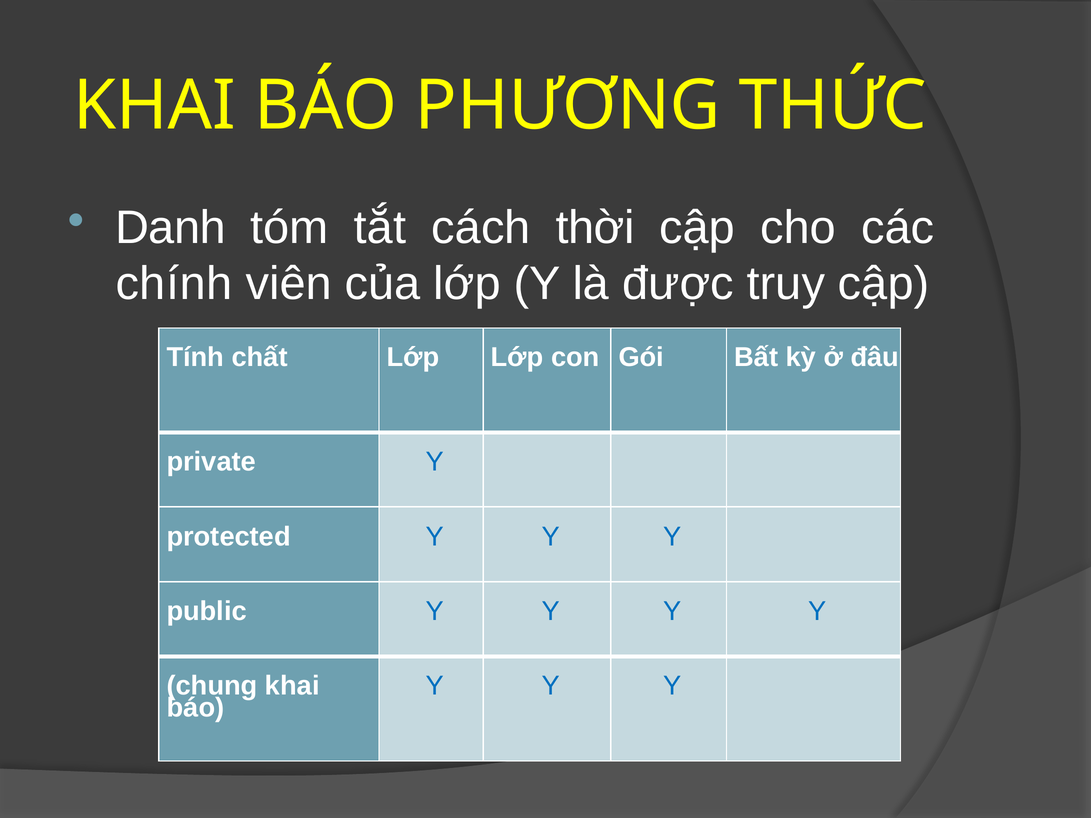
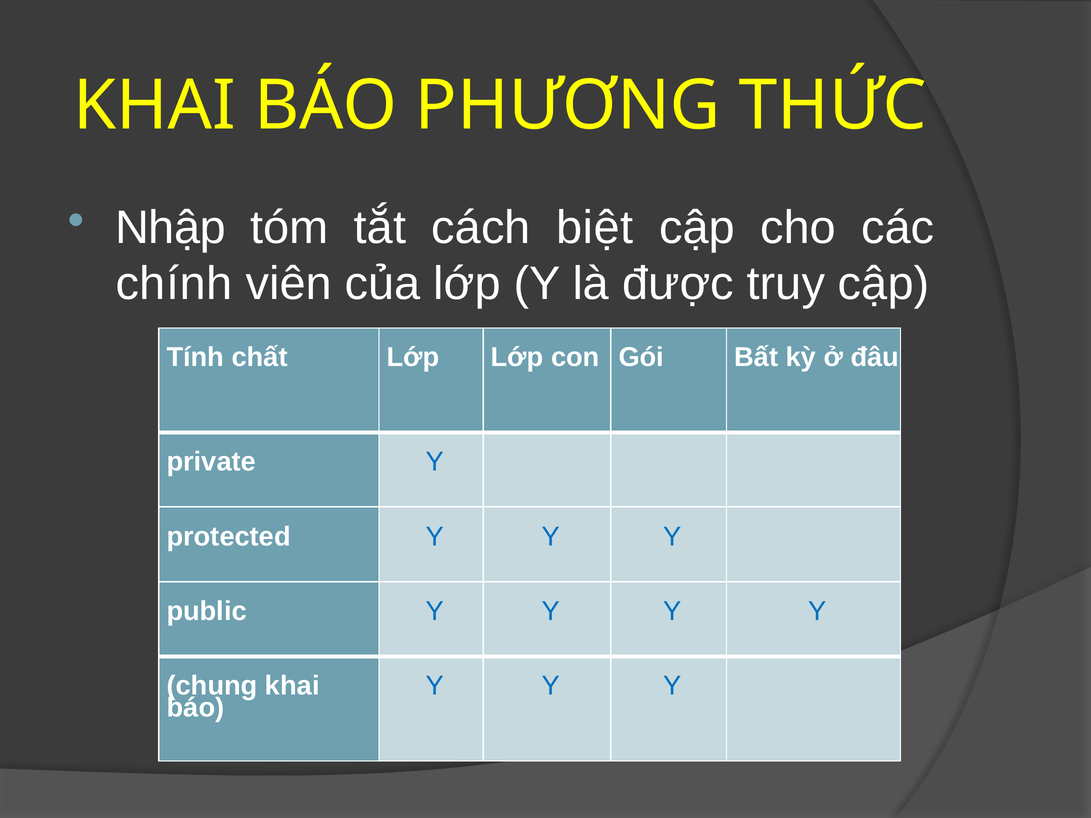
Danh: Danh -> Nhập (170, 228)
thời: thời -> biệt (595, 228)
